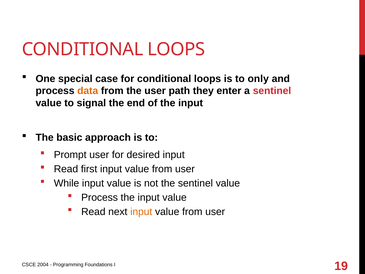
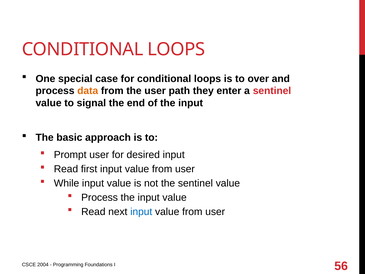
only: only -> over (258, 79)
input colour: orange -> blue (141, 212)
19: 19 -> 56 (341, 266)
